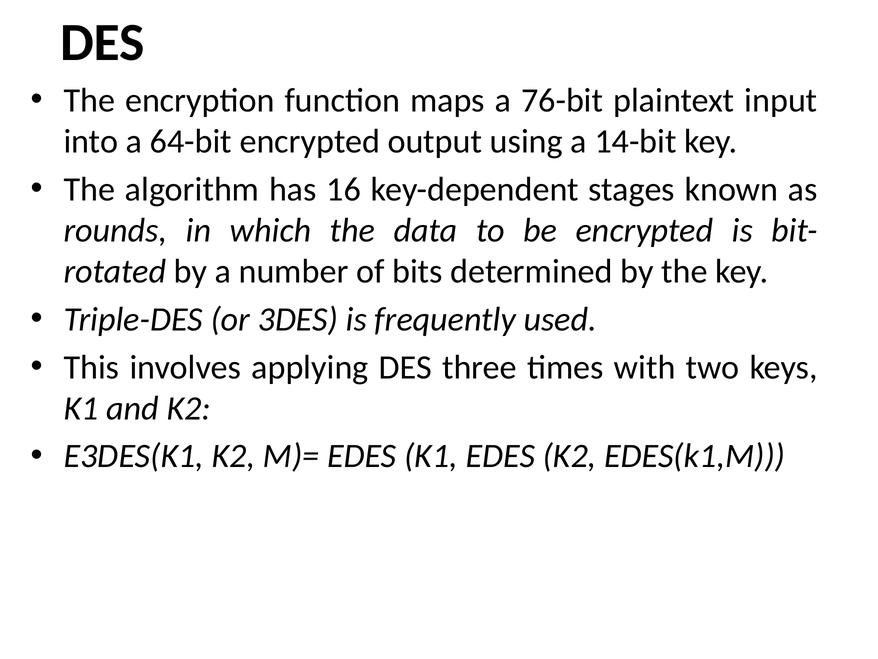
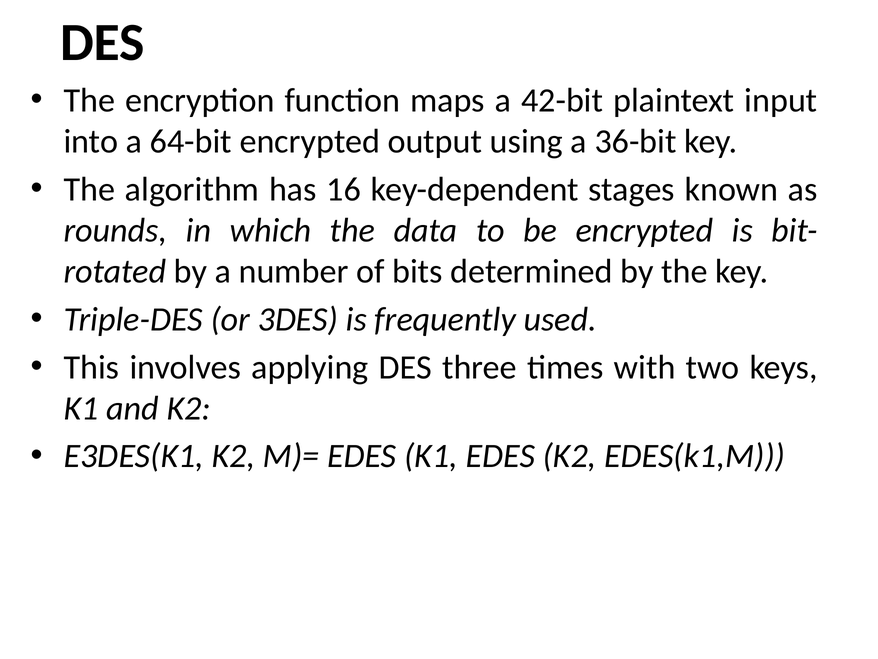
76-bit: 76-bit -> 42-bit (562, 100)
14-bit: 14-bit -> 36-bit (636, 141)
